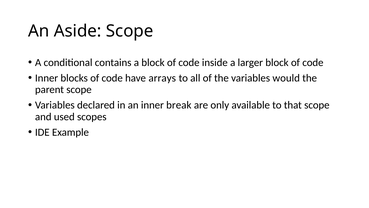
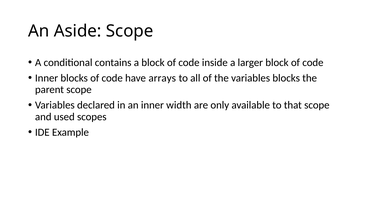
variables would: would -> blocks (286, 78)
break: break -> width (179, 105)
